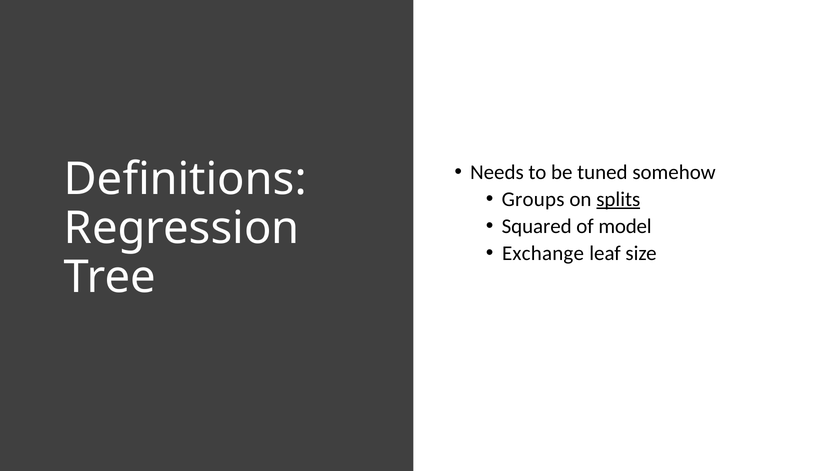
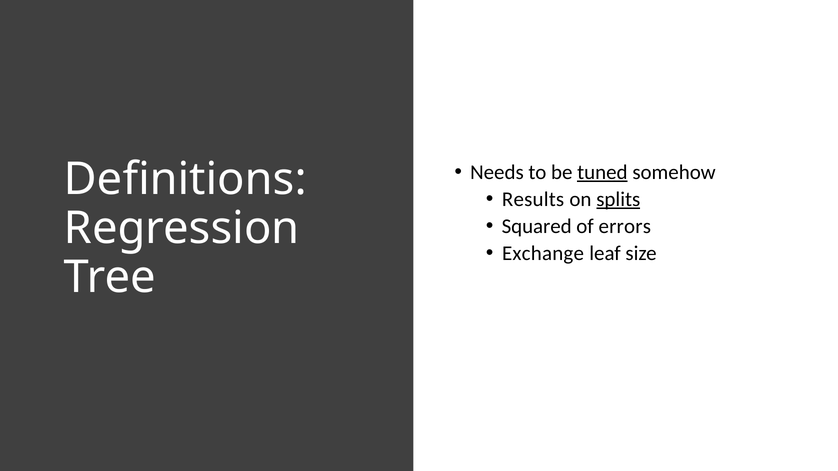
tuned underline: none -> present (602, 173)
Groups: Groups -> Results (533, 199)
model: model -> errors (625, 226)
